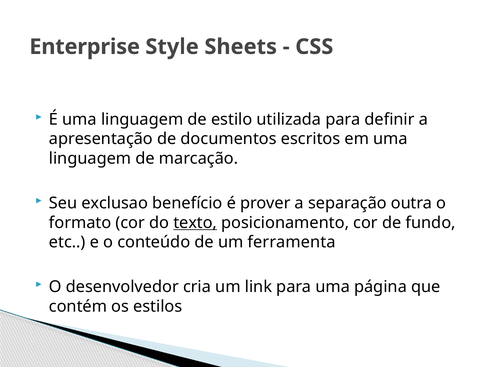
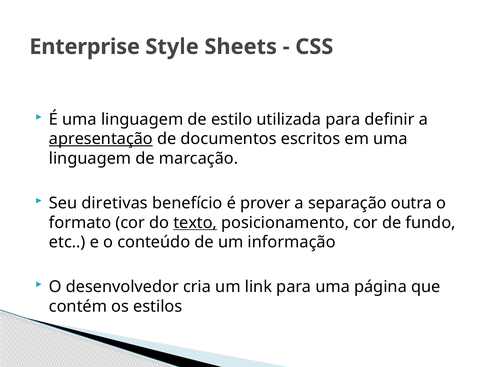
apresentação underline: none -> present (101, 139)
exclusao: exclusao -> diretivas (115, 203)
ferramenta: ferramenta -> informação (292, 243)
